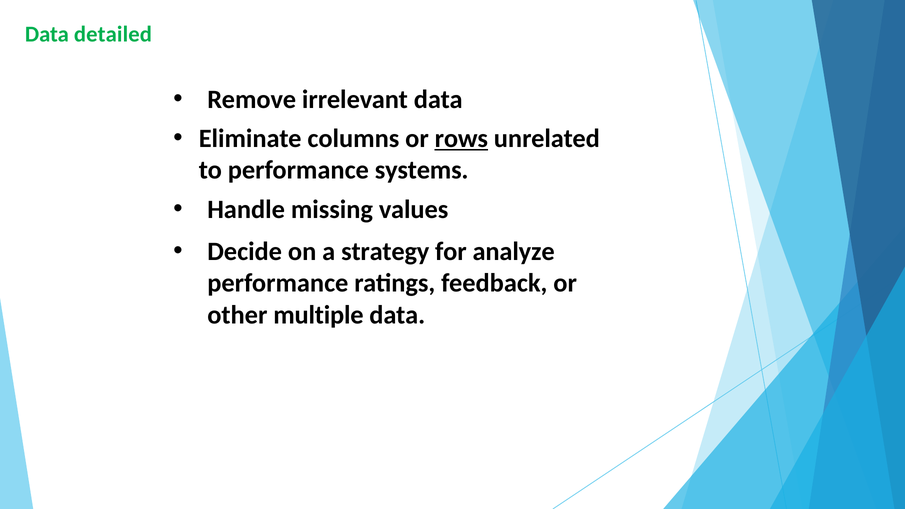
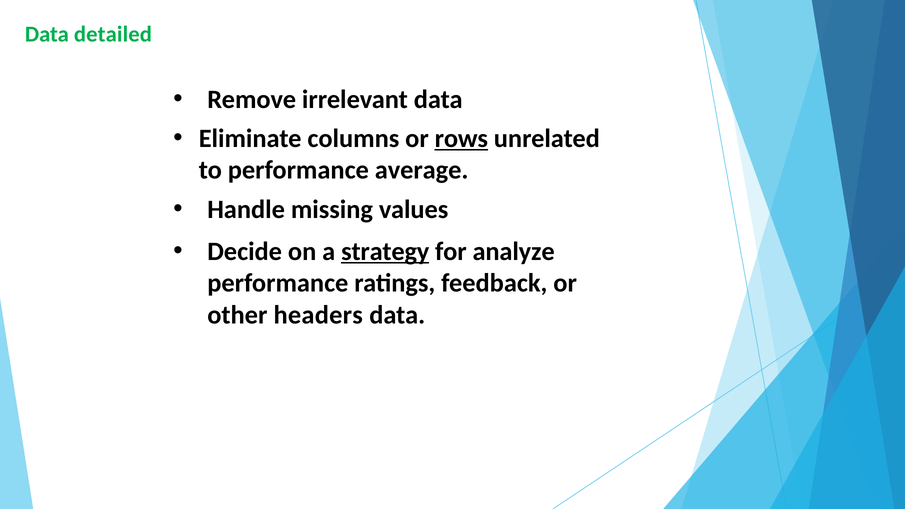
systems: systems -> average (422, 170)
strategy underline: none -> present (385, 252)
multiple: multiple -> headers (318, 315)
